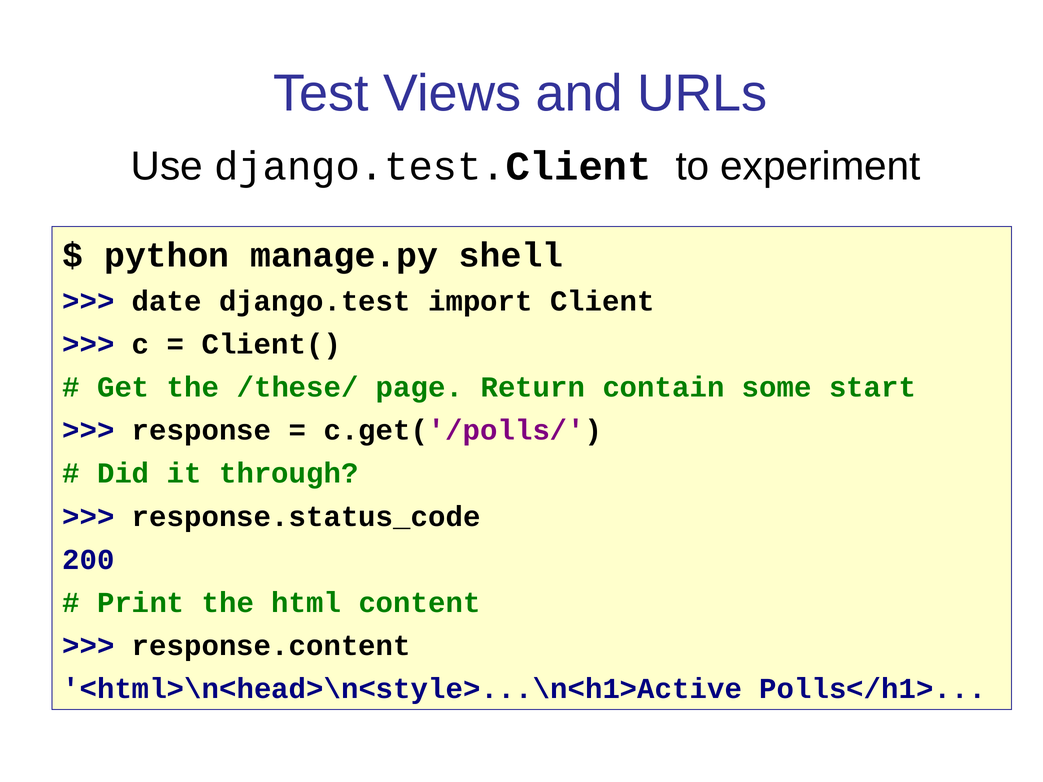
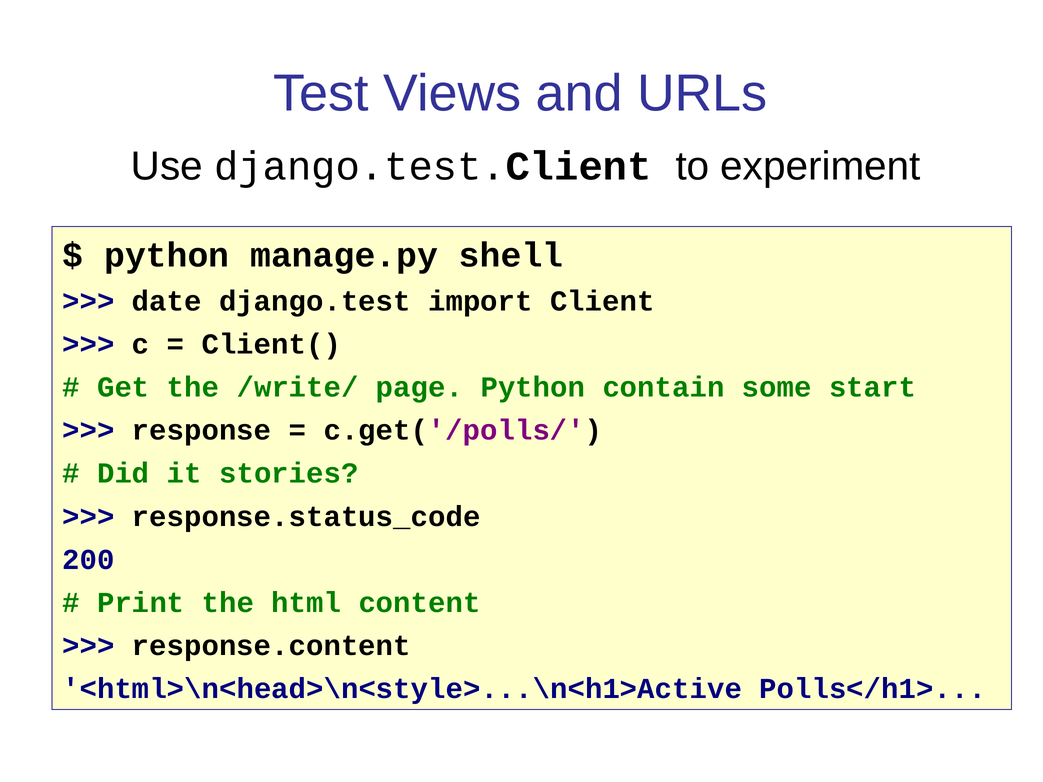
/these/: /these/ -> /write/ (298, 387)
page Return: Return -> Python (533, 387)
through: through -> stories (289, 474)
